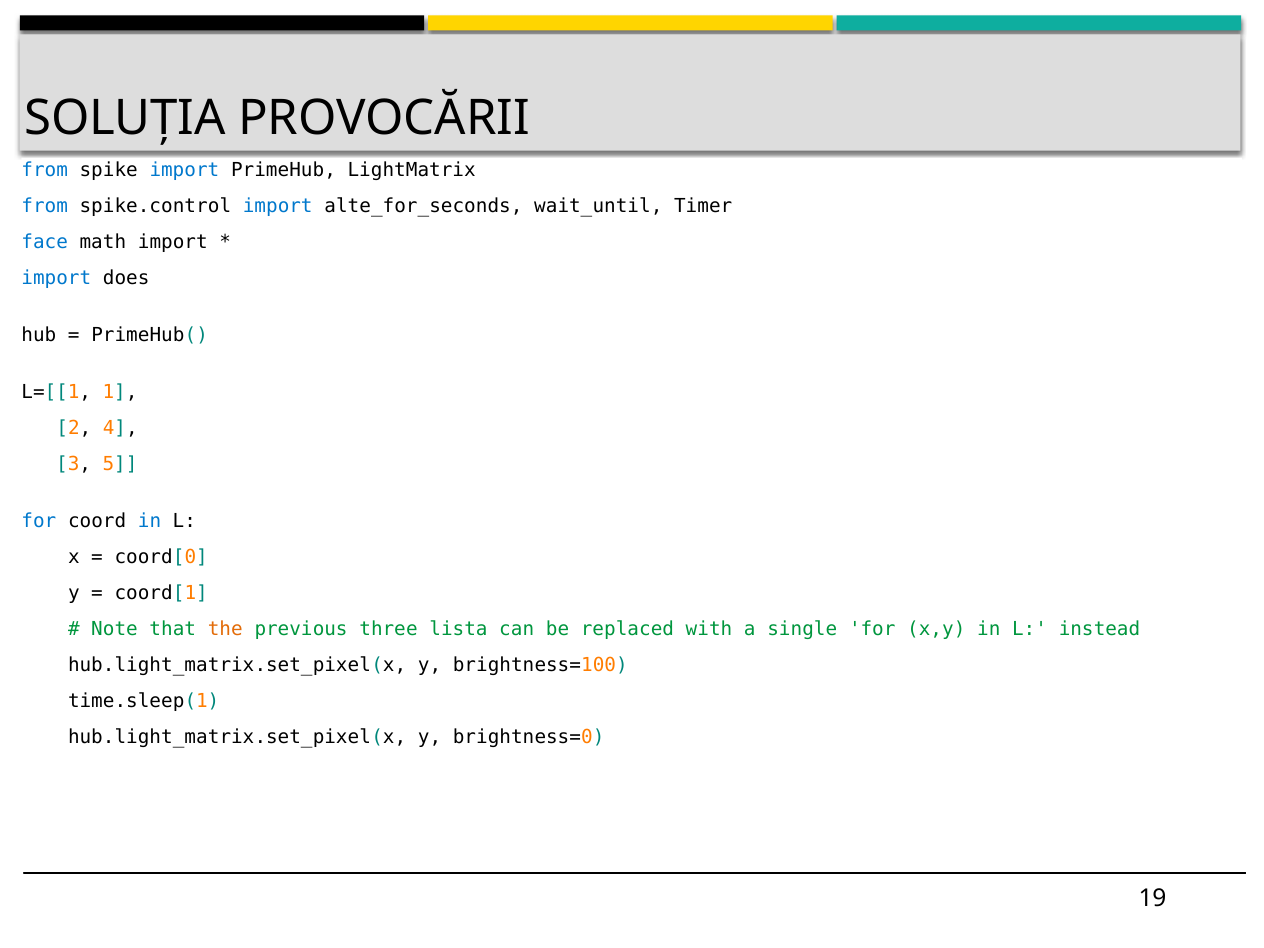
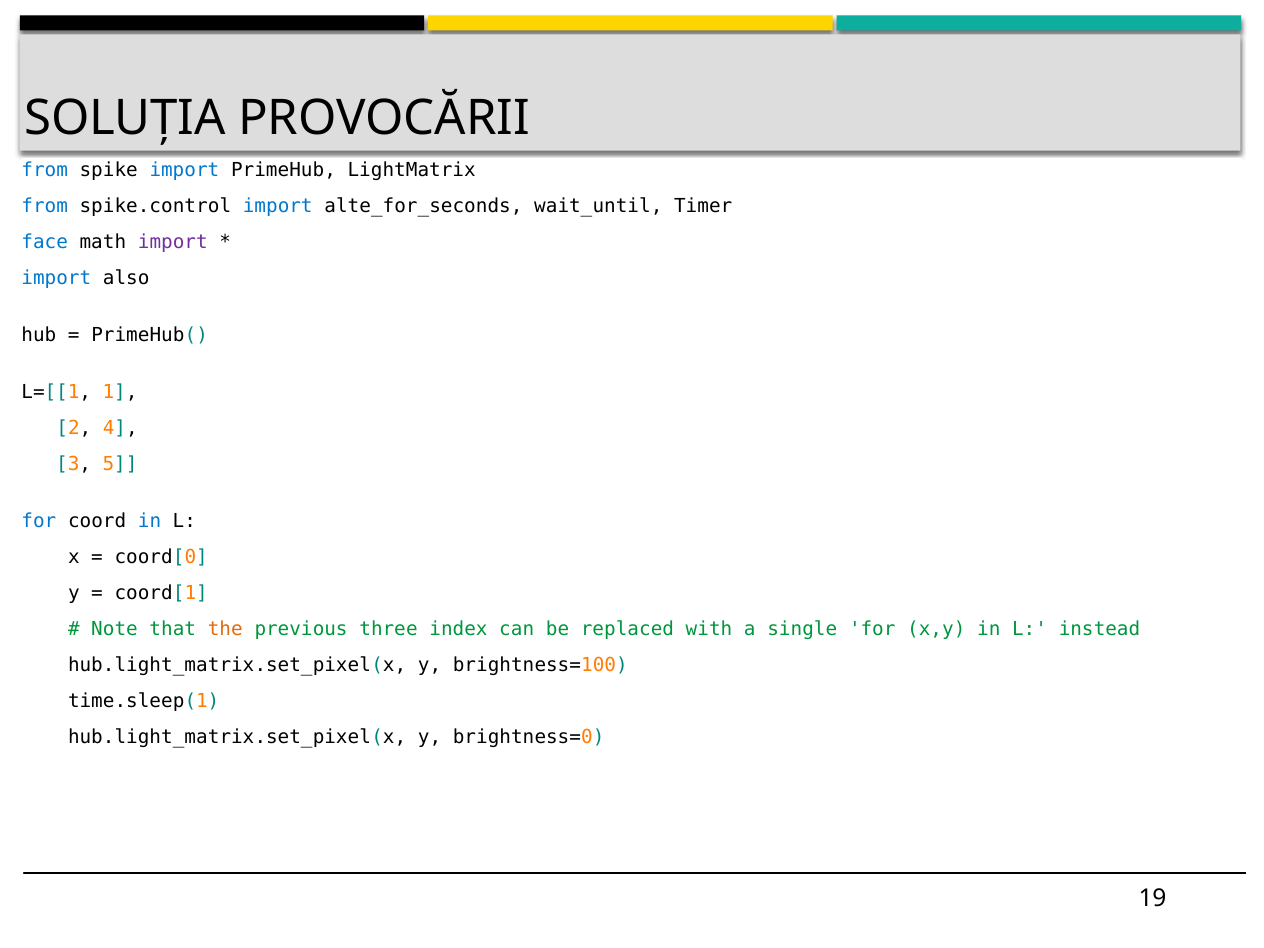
import colour: black -> purple (173, 242)
does: does -> also (126, 278)
lista: lista -> index (458, 629)
